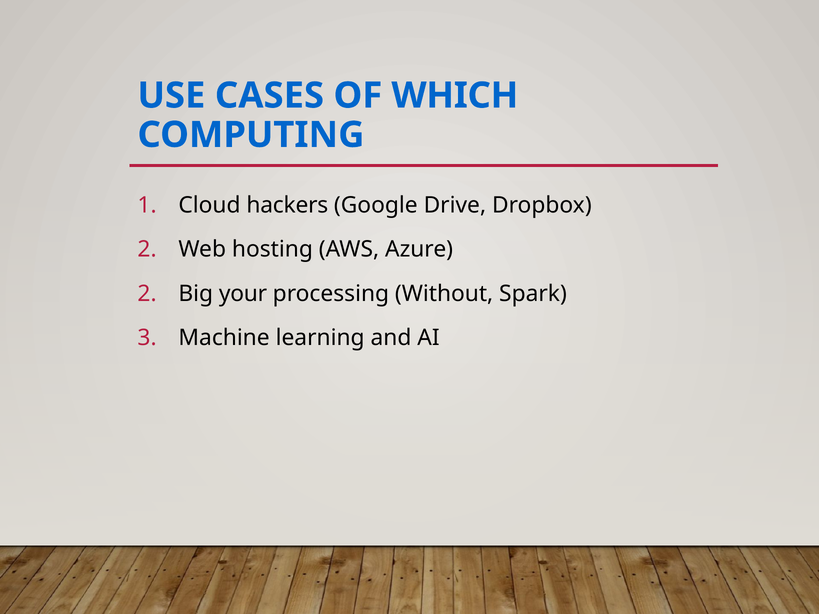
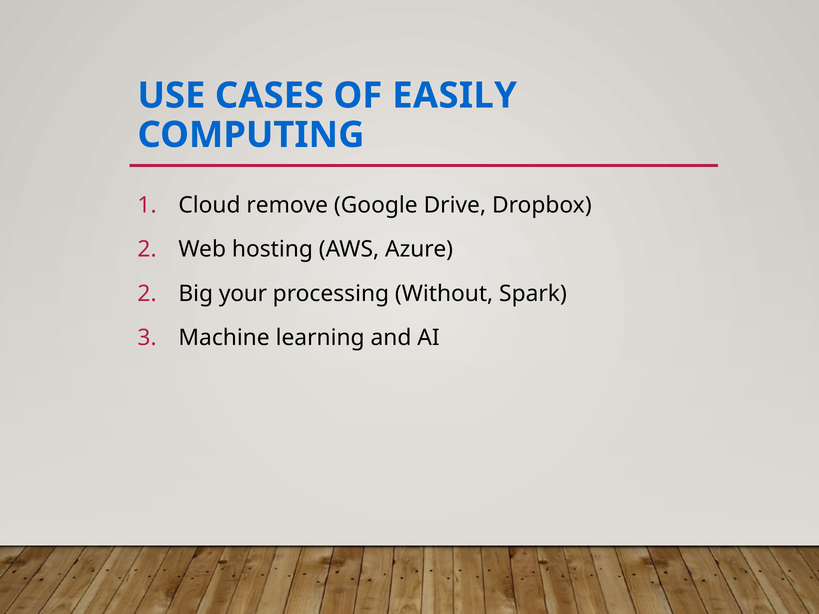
WHICH: WHICH -> EASILY (455, 96)
hackers: hackers -> remove (287, 205)
